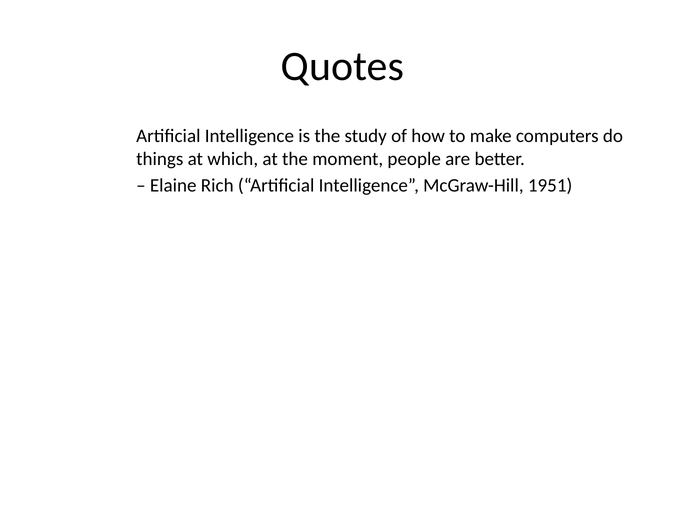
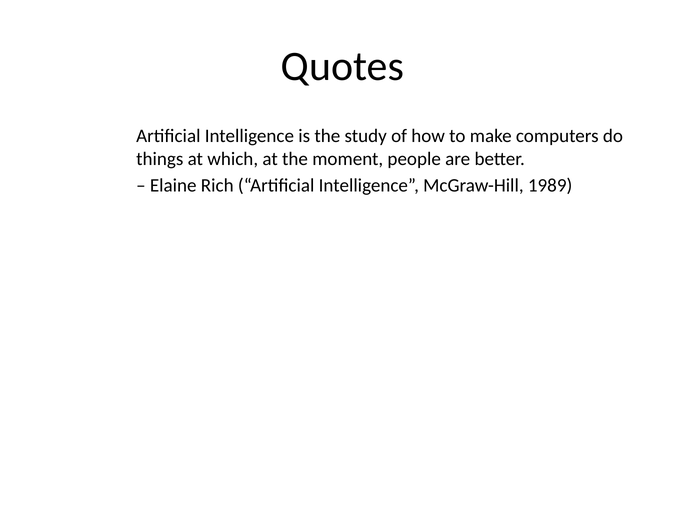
1951: 1951 -> 1989 (550, 186)
